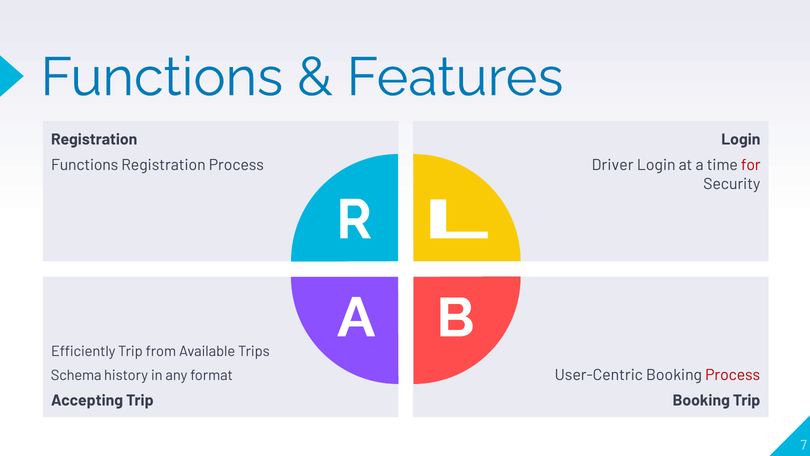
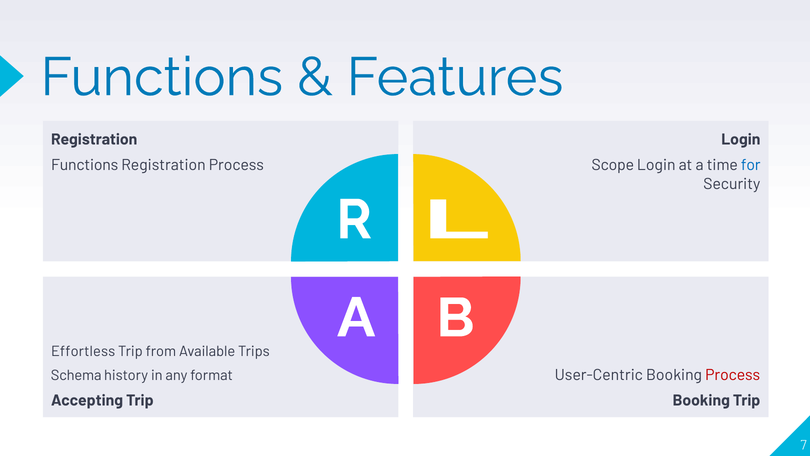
Driver: Driver -> Scope (613, 165)
for colour: red -> blue (751, 165)
Efficiently: Efficiently -> Effortless (83, 351)
